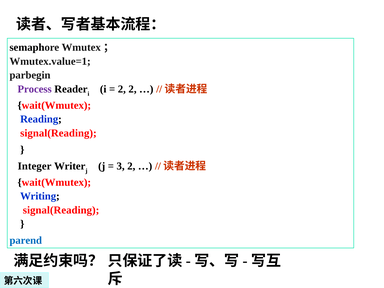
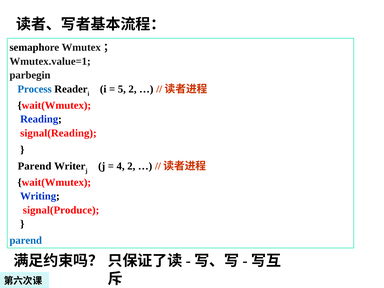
Process colour: purple -> blue (35, 89)
2: 2 -> 5 (122, 89)
Integer: Integer -> Parend (35, 166)
3: 3 -> 4 (121, 166)
signal(Reading: signal(Reading -> signal(Produce (61, 210)
